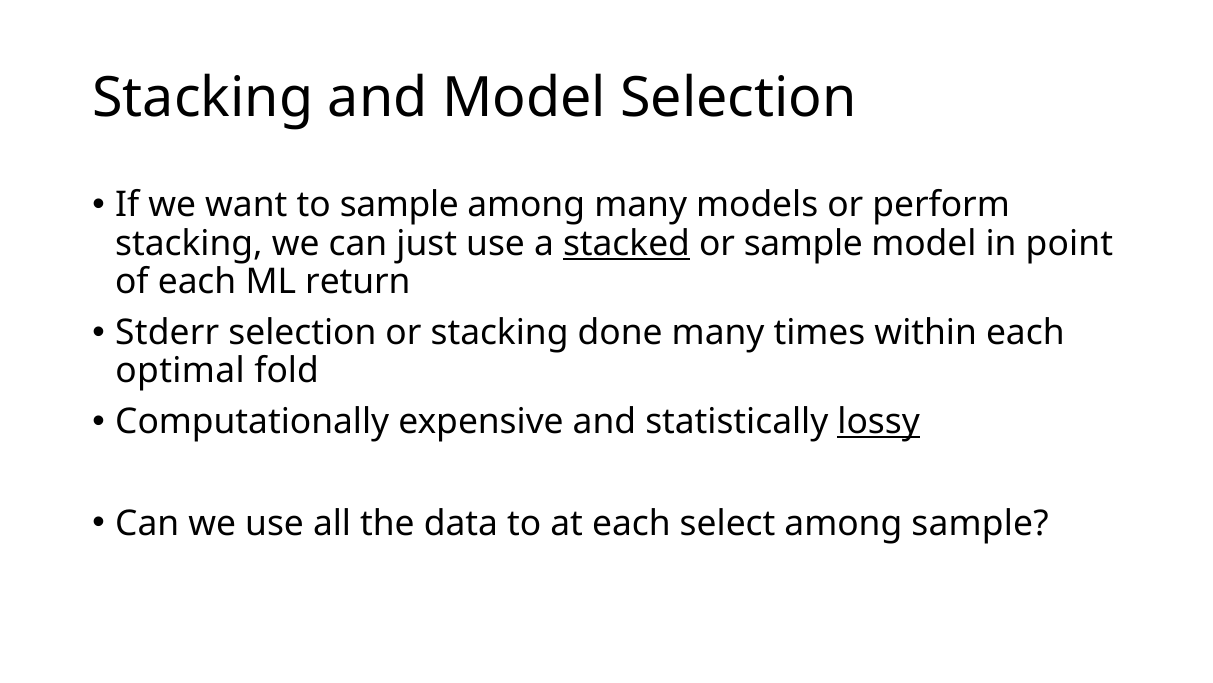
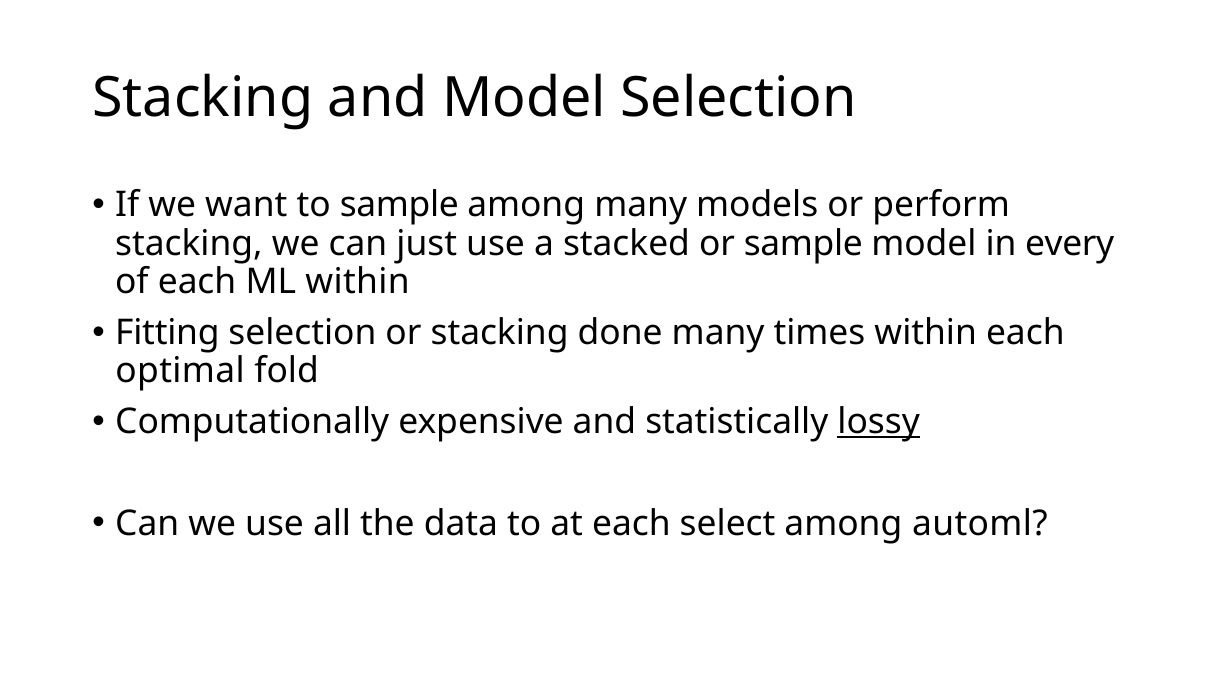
stacked underline: present -> none (626, 243)
point: point -> every (1070, 243)
ML return: return -> within (358, 282)
Stderr: Stderr -> Fitting (167, 332)
among sample: sample -> automl (980, 523)
